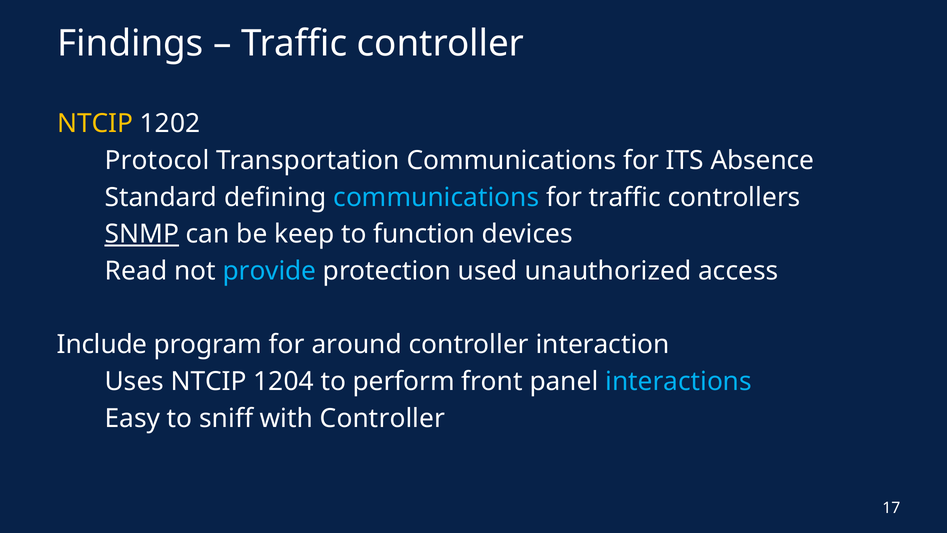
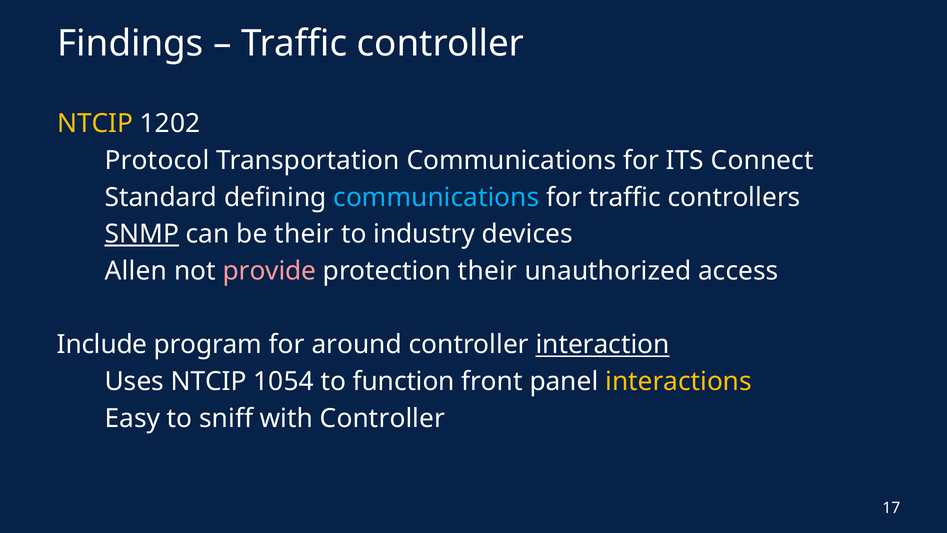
Absence: Absence -> Connect (762, 160)
be keep: keep -> their (304, 234)
function: function -> industry (424, 234)
Read: Read -> Allen (136, 271)
provide colour: light blue -> pink (269, 271)
protection used: used -> their (488, 271)
interaction underline: none -> present (603, 345)
1204: 1204 -> 1054 (283, 381)
perform: perform -> function (404, 381)
interactions colour: light blue -> yellow (679, 381)
